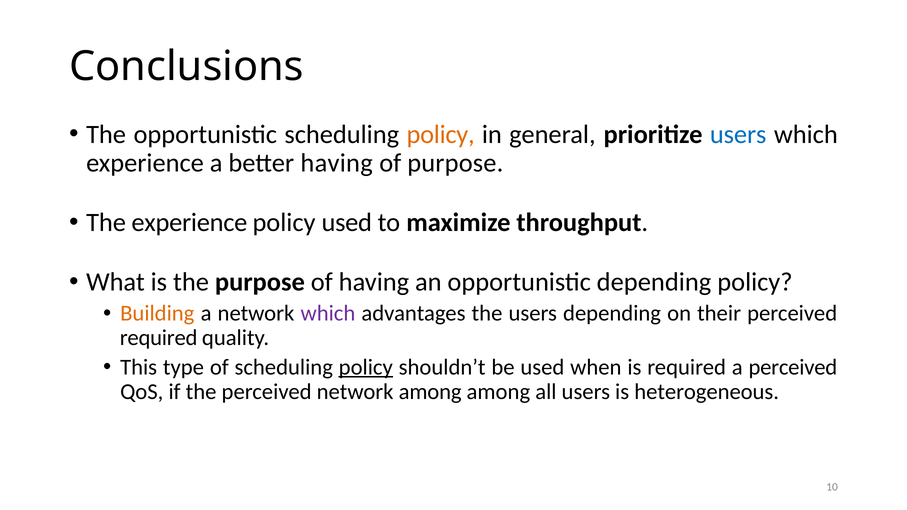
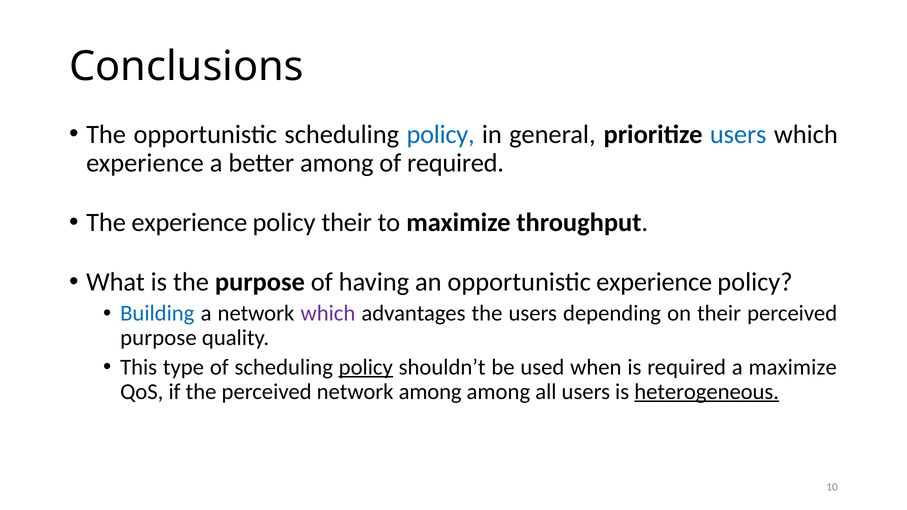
policy colour: orange -> blue (441, 134)
better having: having -> among (337, 163)
of purpose: purpose -> required (456, 163)
policy used: used -> their (347, 223)
opportunistic depending: depending -> experience (654, 282)
Building colour: orange -> blue (157, 314)
required: required -> purpose (158, 338)
a perceived: perceived -> maximize (793, 367)
heterogeneous underline: none -> present (707, 392)
